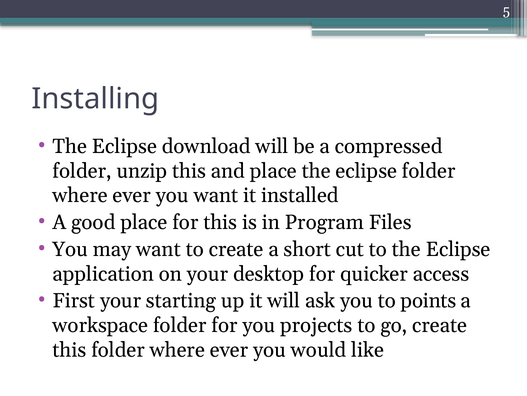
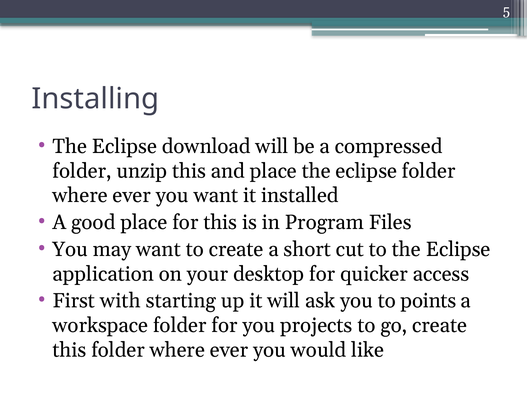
First your: your -> with (120, 300)
